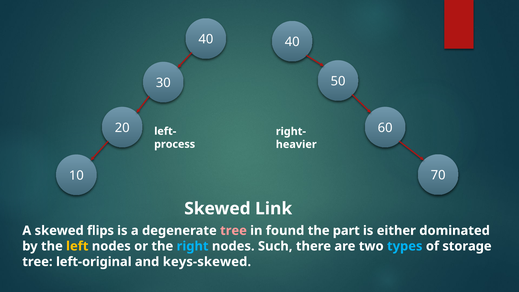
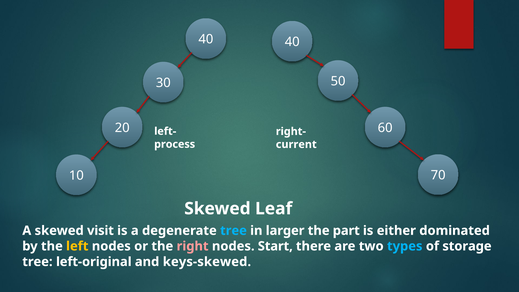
heavier: heavier -> current (296, 144)
Link: Link -> Leaf (274, 209)
flips: flips -> visit (100, 231)
tree colour: pink -> light blue (233, 231)
found: found -> larger (285, 231)
right colour: light blue -> pink (193, 246)
Such: Such -> Start (275, 246)
